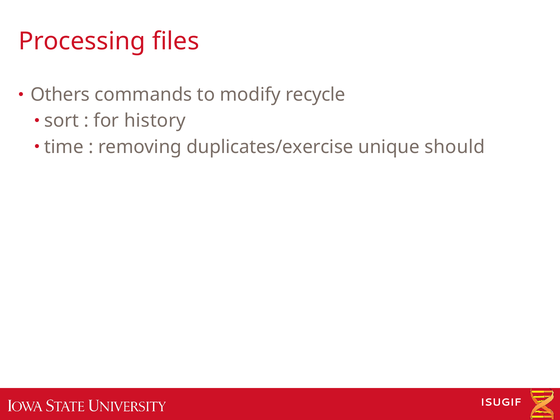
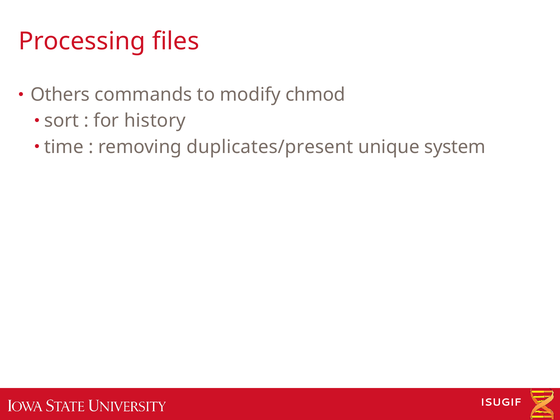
recycle: recycle -> chmod (315, 95)
duplicates/exercise: duplicates/exercise -> duplicates/present (270, 147)
should: should -> system (455, 147)
